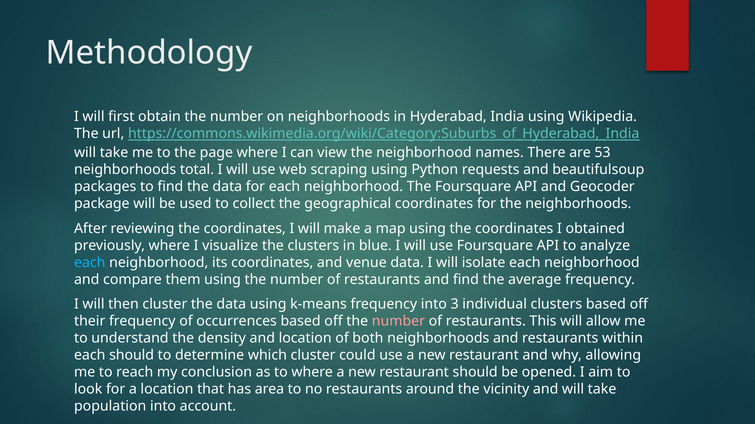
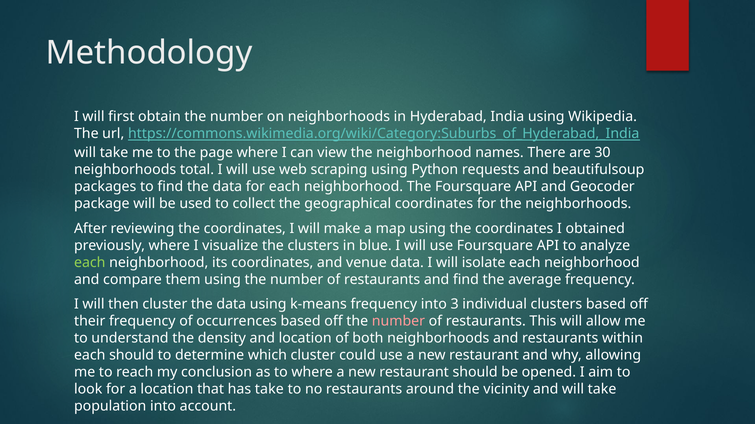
53: 53 -> 30 (602, 153)
each colour: light blue -> light green (90, 263)
has area: area -> take (269, 390)
